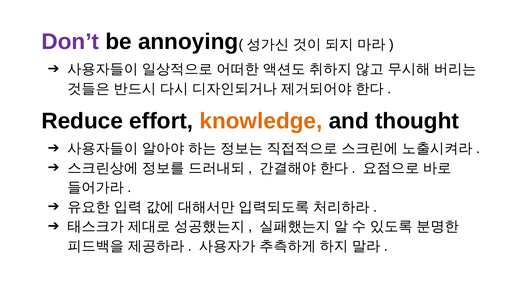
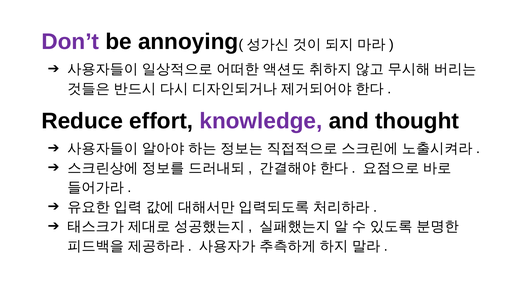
knowledge colour: orange -> purple (261, 121)
